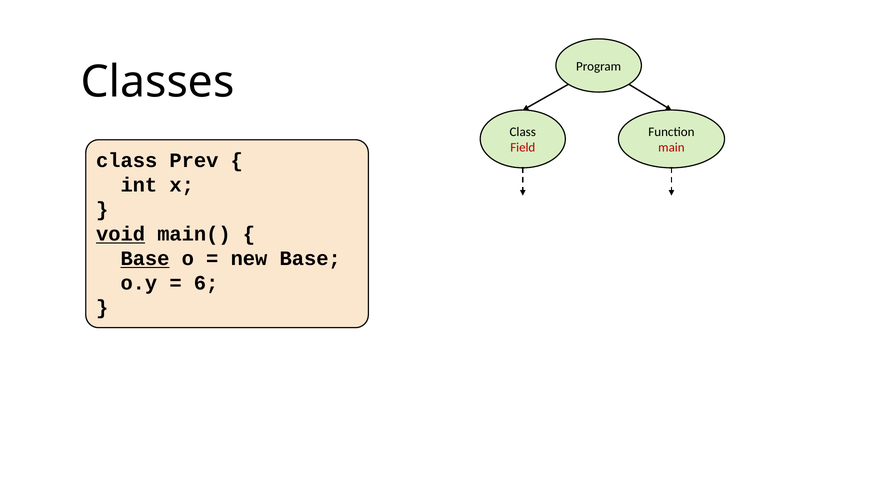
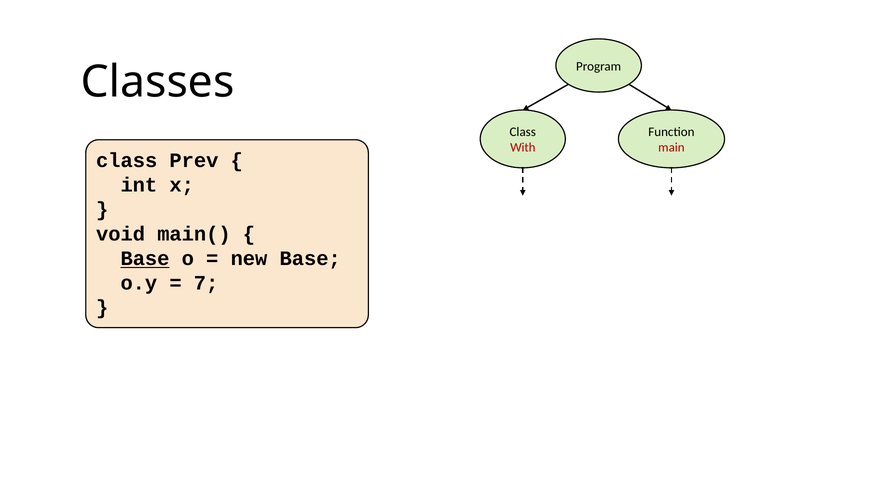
Field: Field -> With (523, 148)
void underline: present -> none (121, 234)
6: 6 -> 7 (206, 283)
